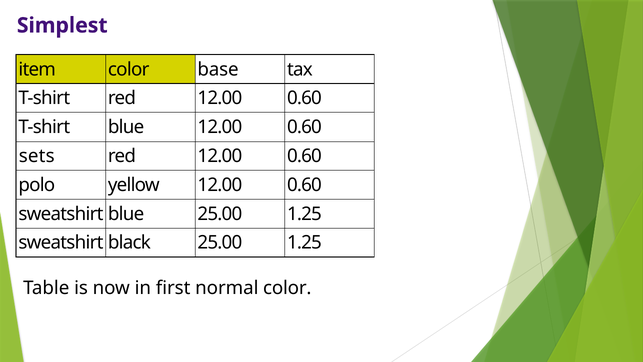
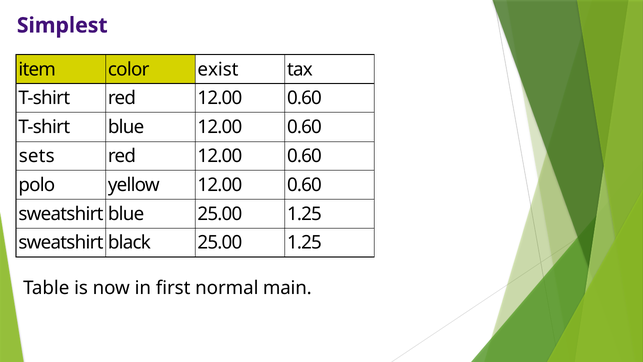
base: base -> exist (218, 69)
normal color: color -> main (287, 288)
